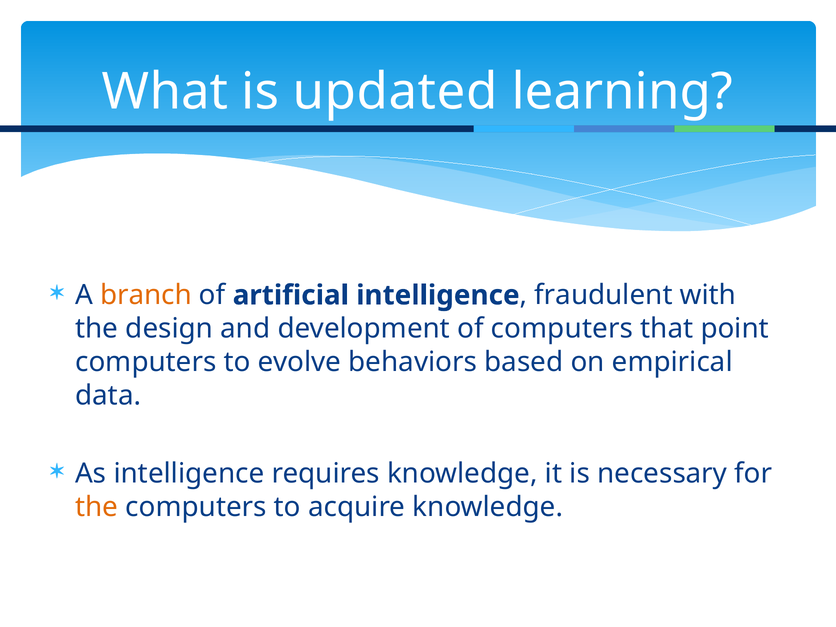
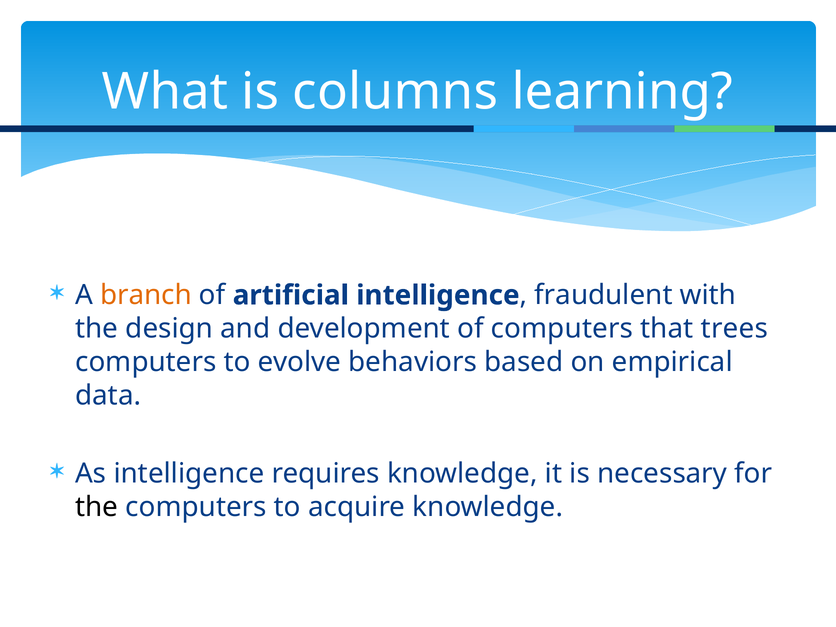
updated: updated -> columns (395, 92)
point: point -> trees (734, 329)
the colour: orange -> black (97, 507)
